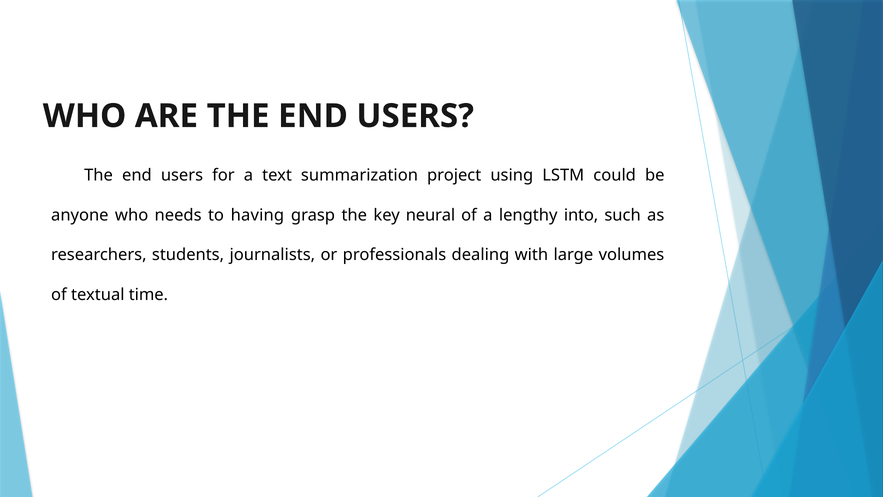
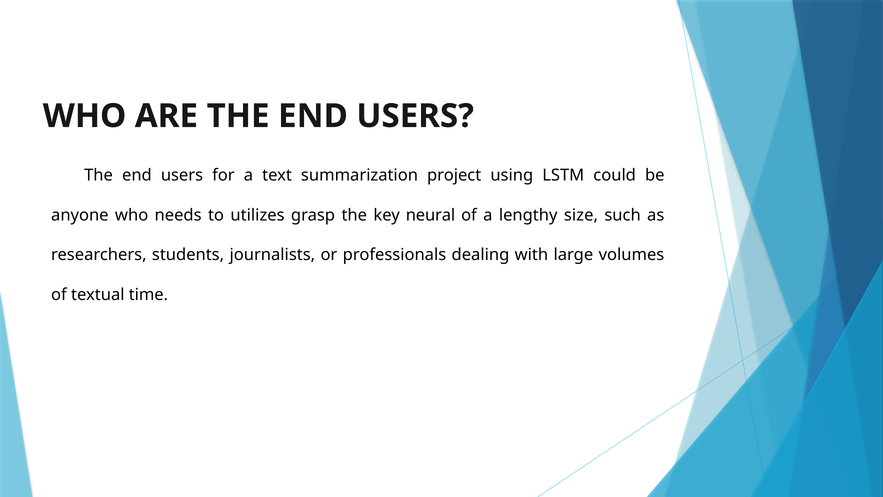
having: having -> utilizes (258, 215)
into: into -> size (581, 215)
